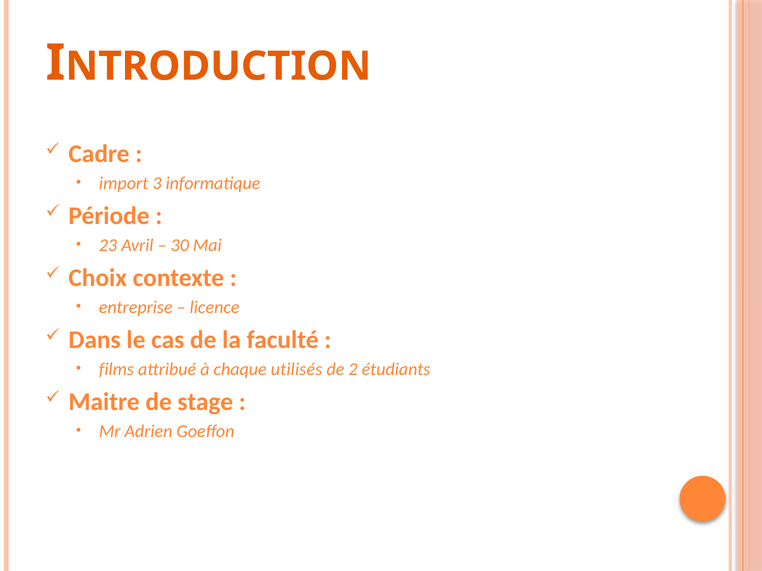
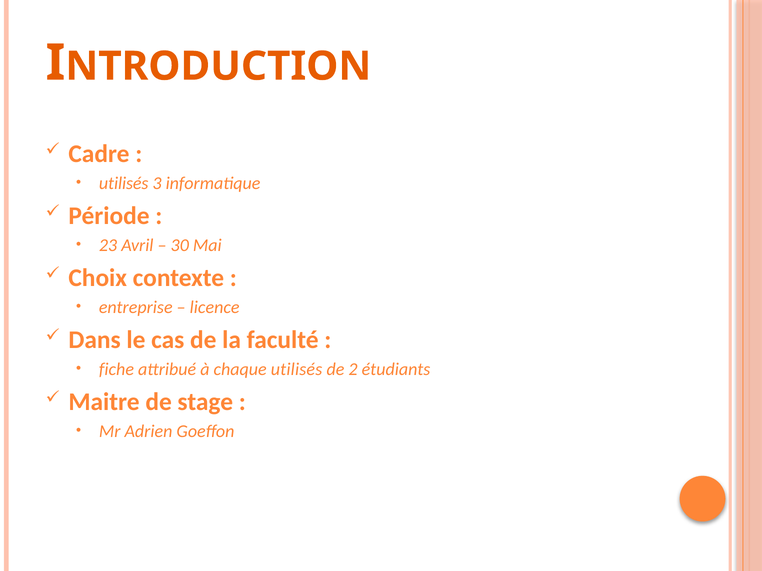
import: import -> utilisés (124, 183)
films: films -> fiche (116, 369)
